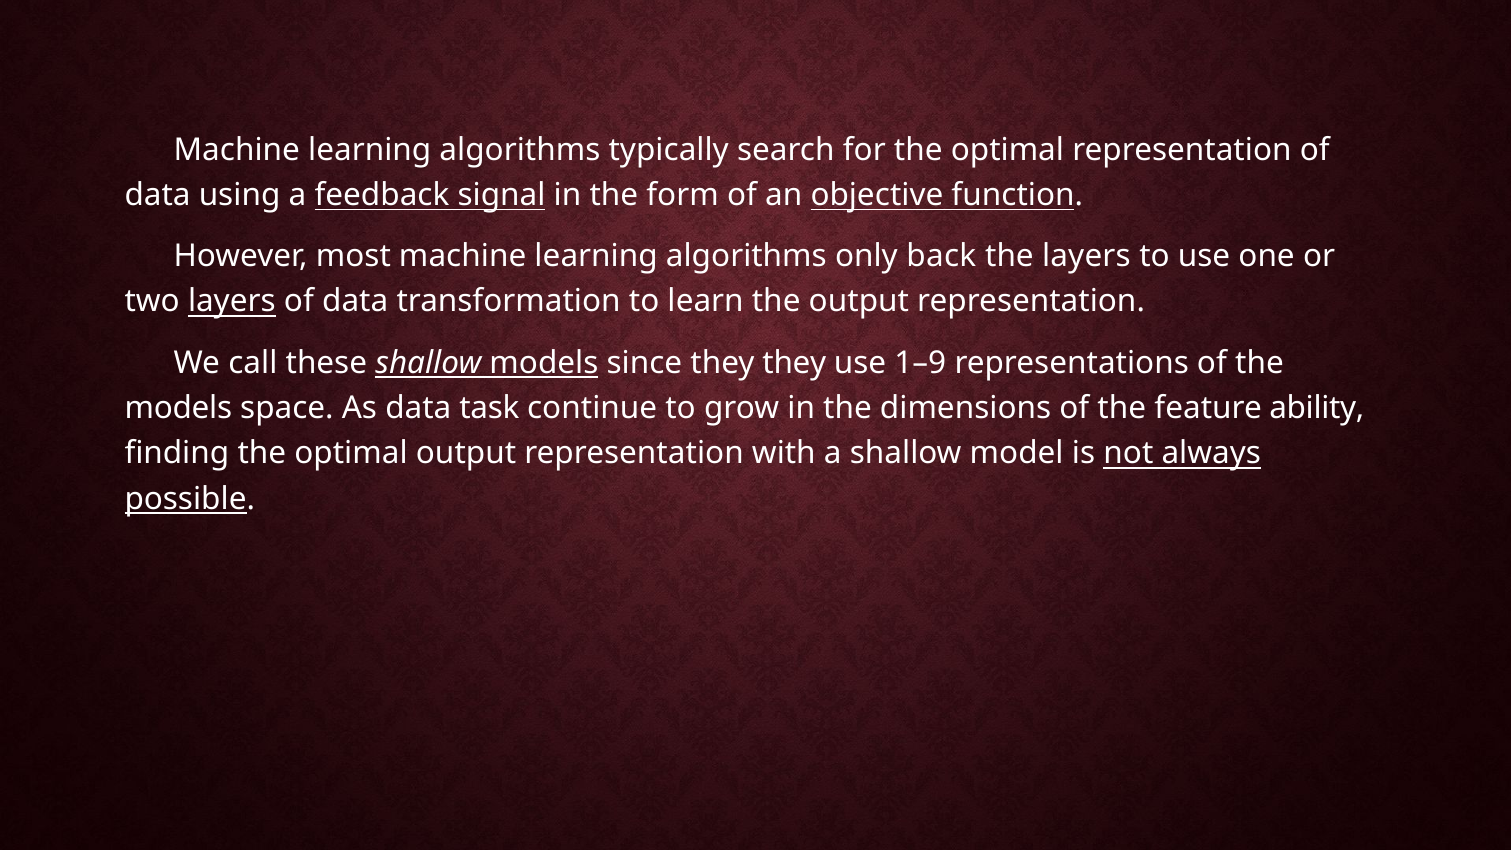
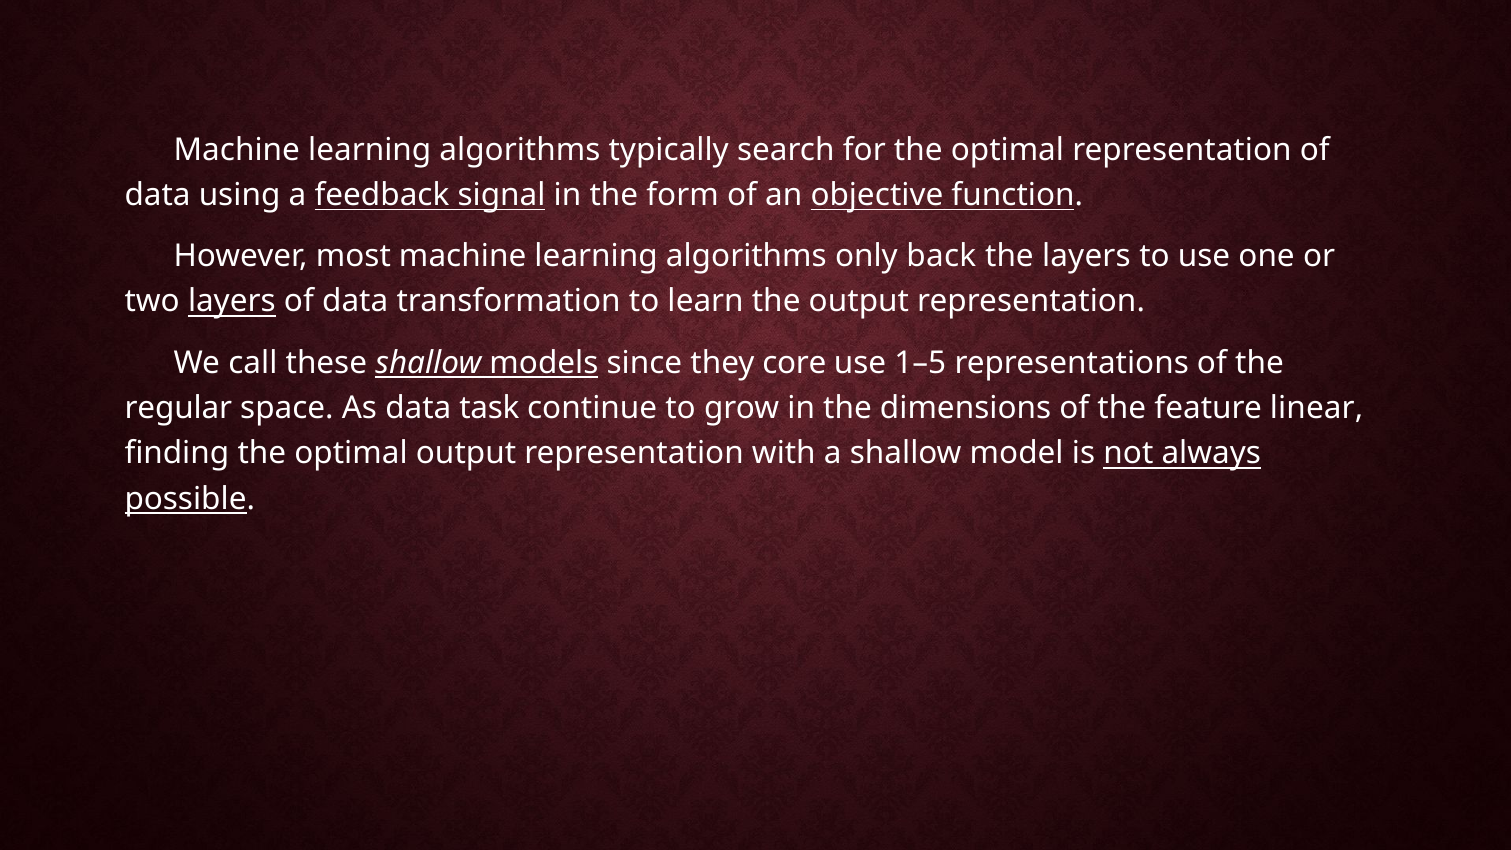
they they: they -> core (794, 363)
1–9: 1–9 -> 1–5 (920, 363)
models: models -> regular (178, 408)
ability: ability -> linear (1317, 408)
